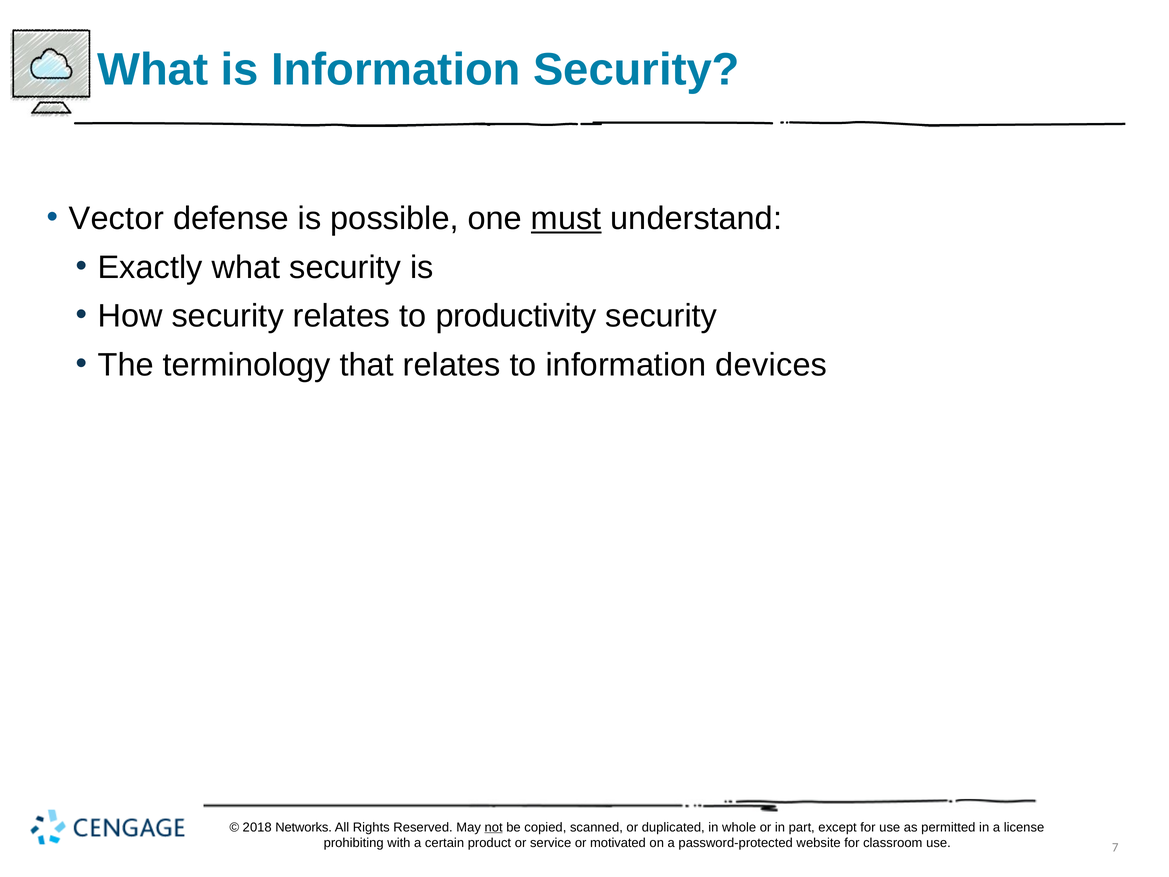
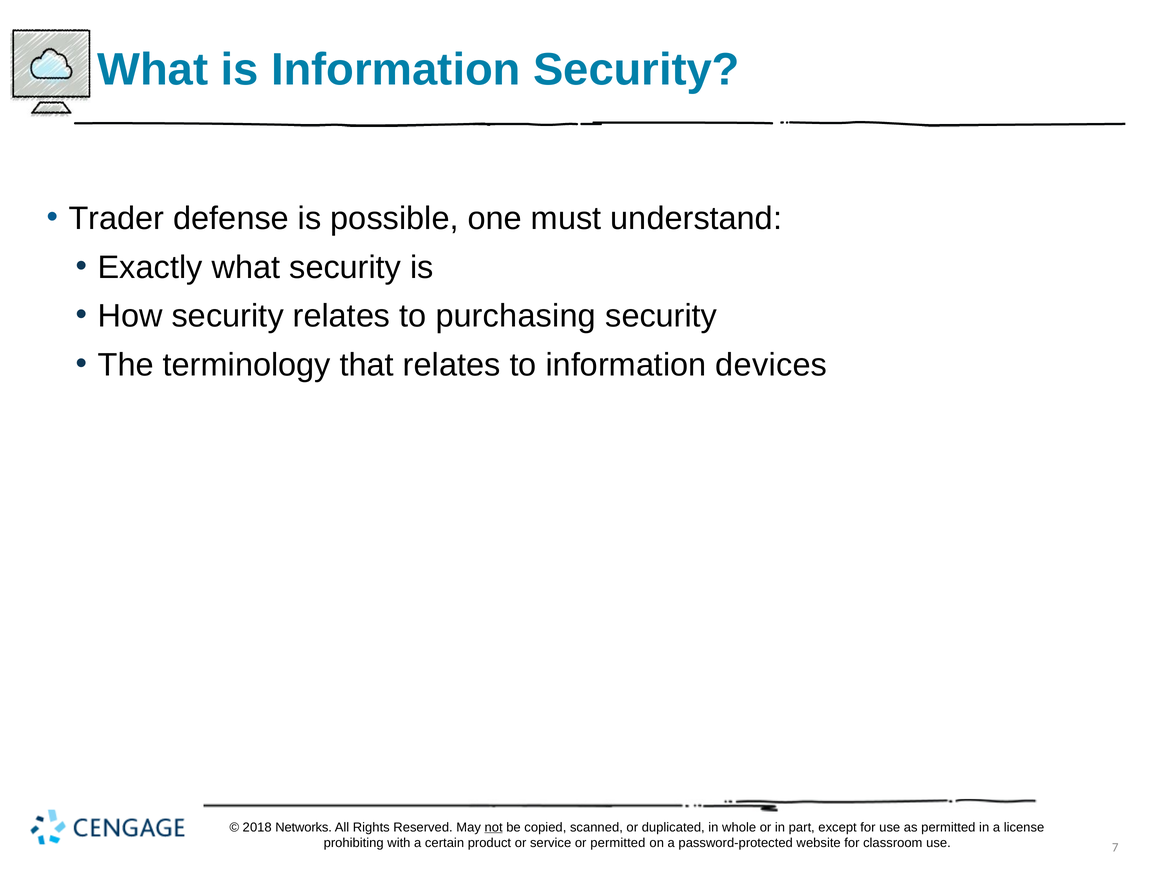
Vector: Vector -> Trader (116, 218)
must underline: present -> none (566, 218)
productivity: productivity -> purchasing (516, 316)
or motivated: motivated -> permitted (618, 843)
